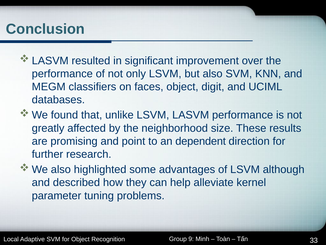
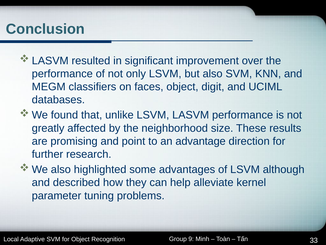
dependent: dependent -> advantage (201, 141)
